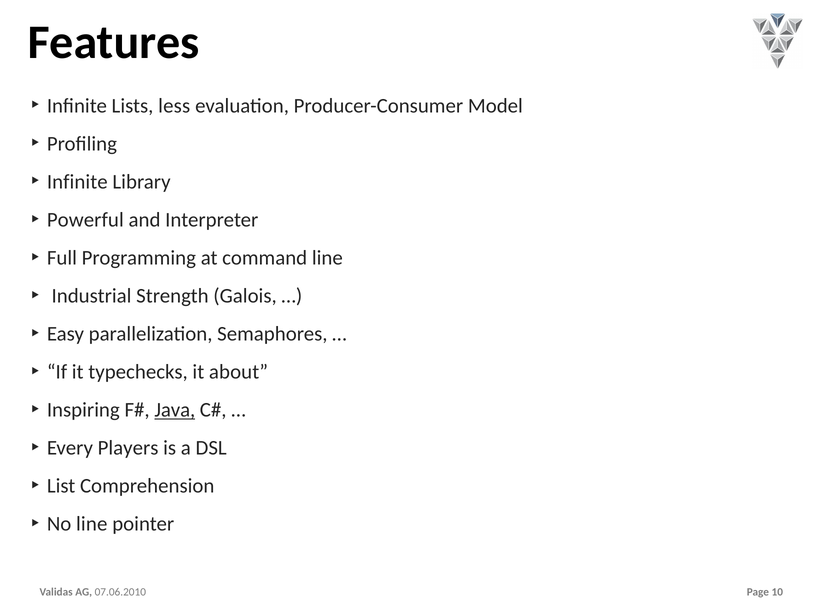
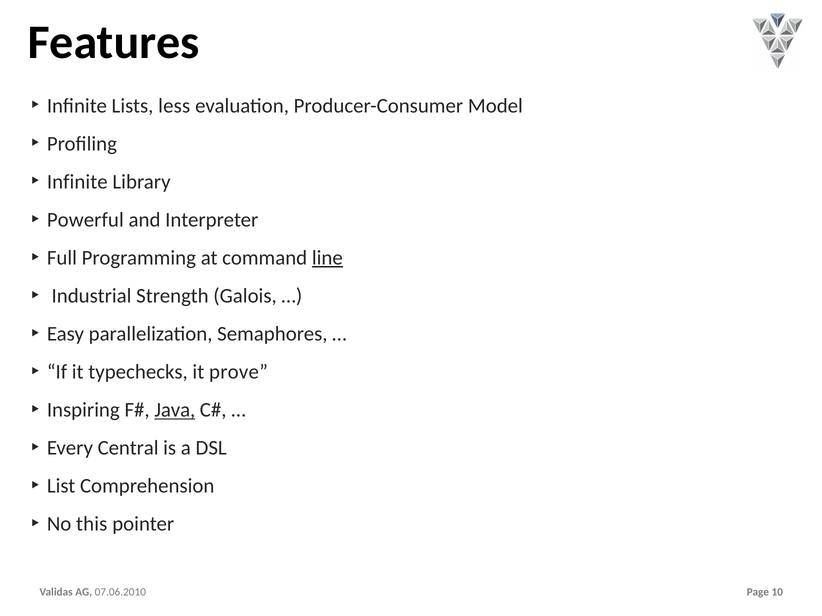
line underline: none -> present (327, 258)
about: about -> prove (238, 372)
Players: Players -> Central (128, 448)
No line: line -> this (92, 525)
